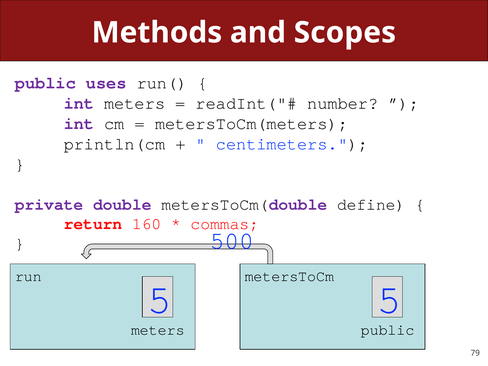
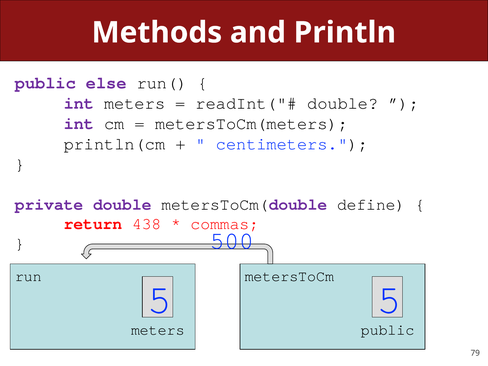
Scopes: Scopes -> Println (345, 33)
uses: uses -> else (106, 83)
number: number -> double (343, 103)
160: 160 -> 438 (147, 224)
